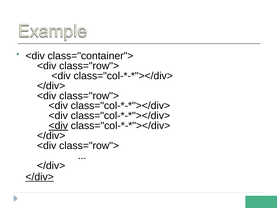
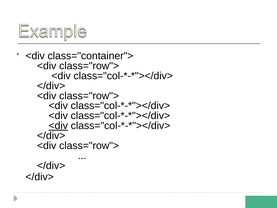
</div> underline: present -> none (40, 177)
